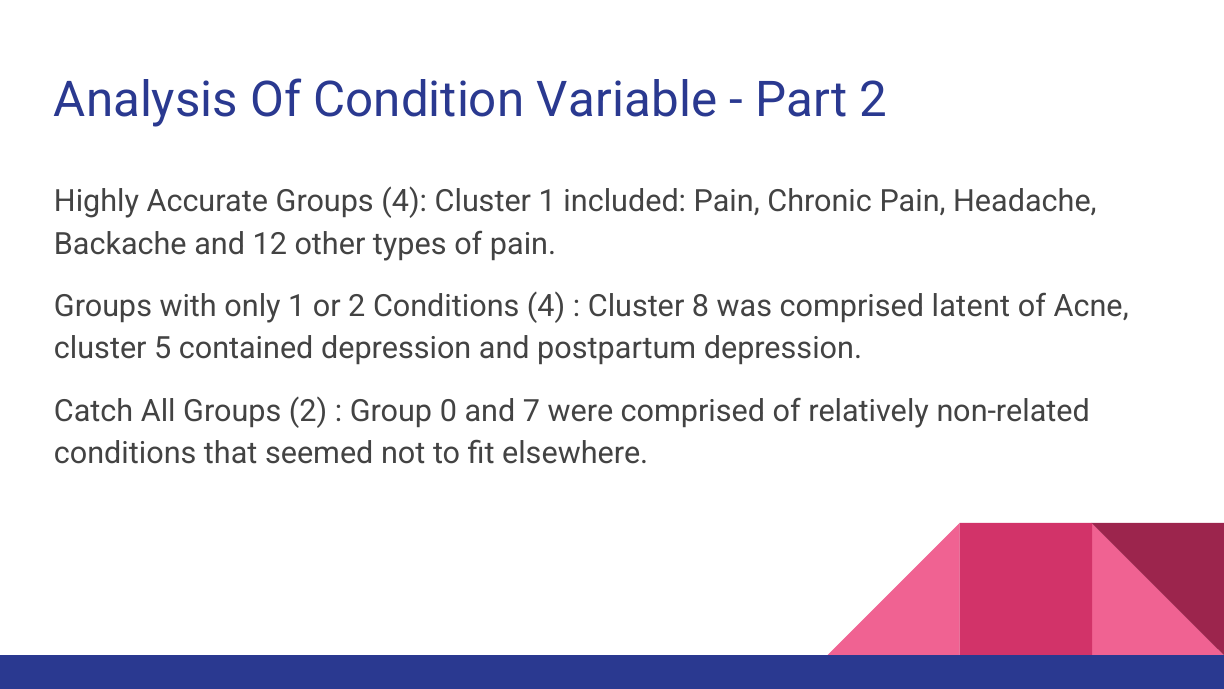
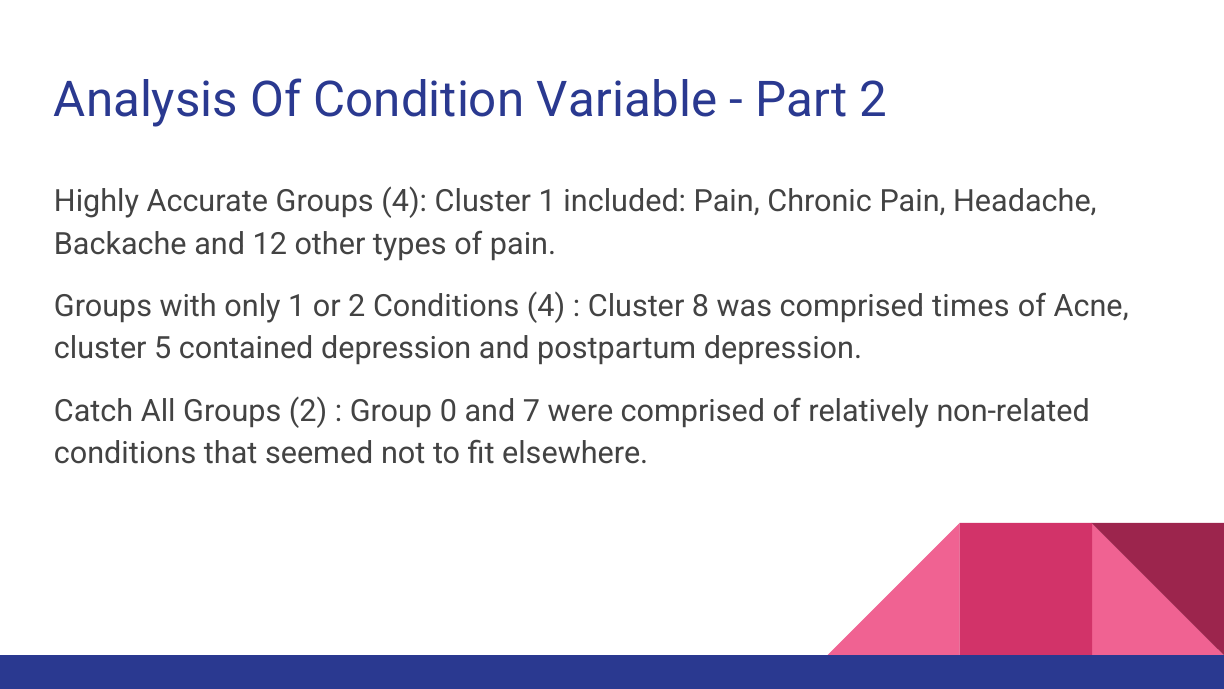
latent: latent -> times (971, 306)
